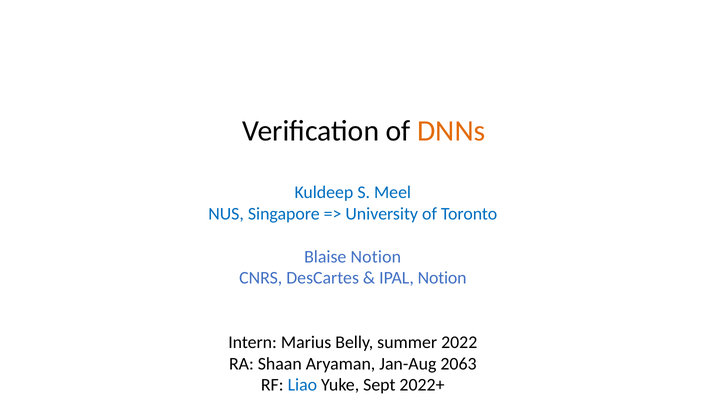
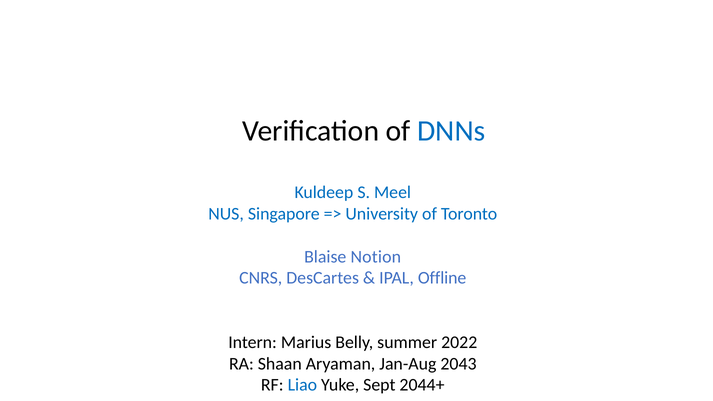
DNNs colour: orange -> blue (451, 131)
IPAL Notion: Notion -> Offline (442, 278)
2063: 2063 -> 2043 (459, 364)
2022+: 2022+ -> 2044+ (422, 385)
